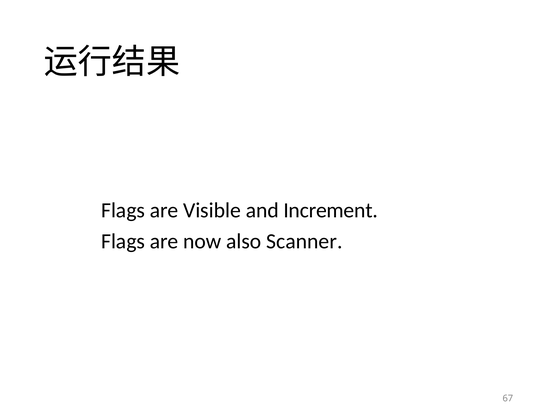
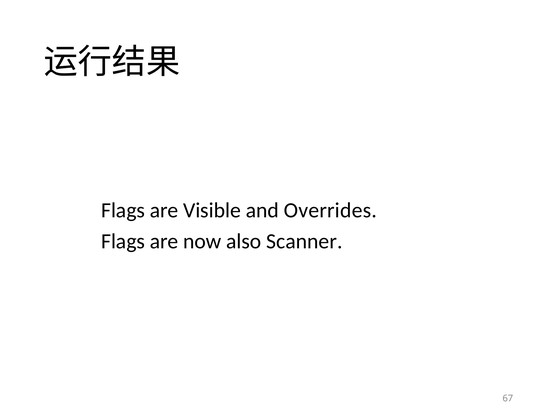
Increment: Increment -> Overrides (330, 210)
